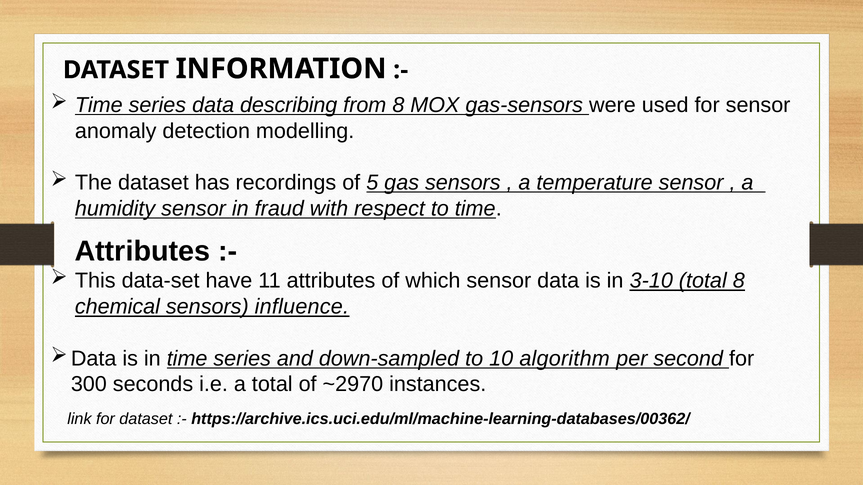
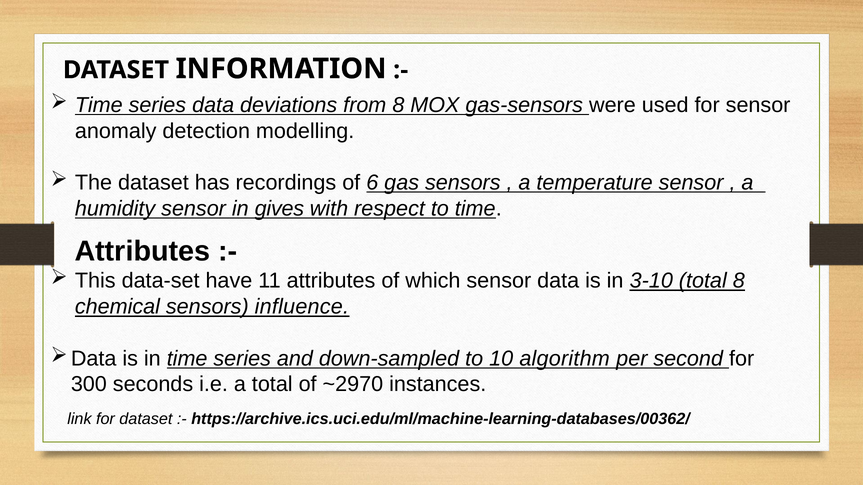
describing: describing -> deviations (289, 105)
5: 5 -> 6 (372, 183)
fraud: fraud -> gives (279, 209)
